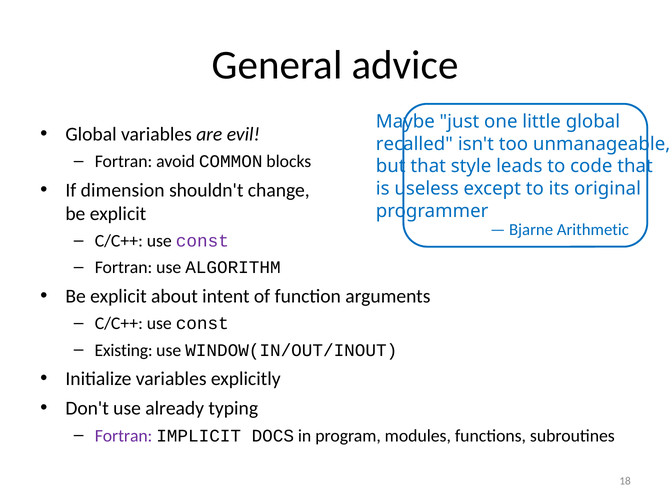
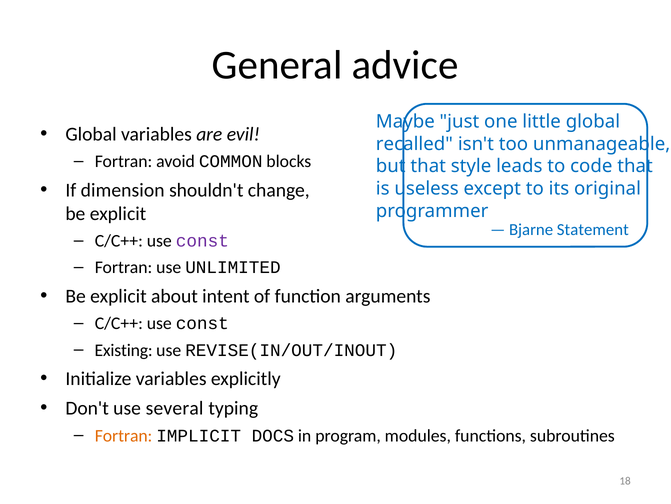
Arithmetic: Arithmetic -> Statement (593, 229)
ALGORITHM: ALGORITHM -> UNLIMITED (233, 267)
WINDOW(IN/OUT/INOUT: WINDOW(IN/OUT/INOUT -> REVISE(IN/OUT/INOUT (291, 350)
already: already -> several (175, 408)
Fortran colour: purple -> orange (124, 435)
